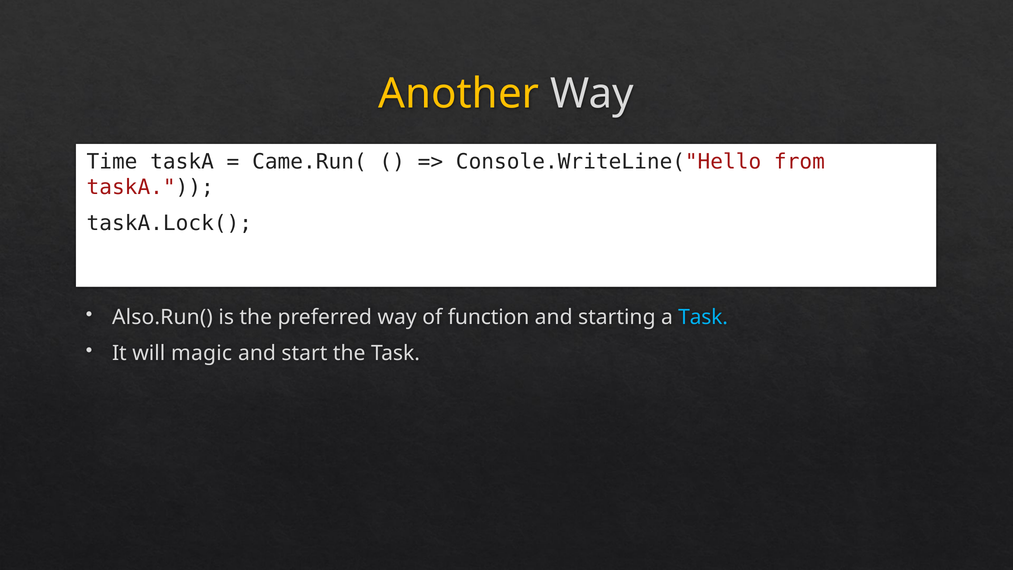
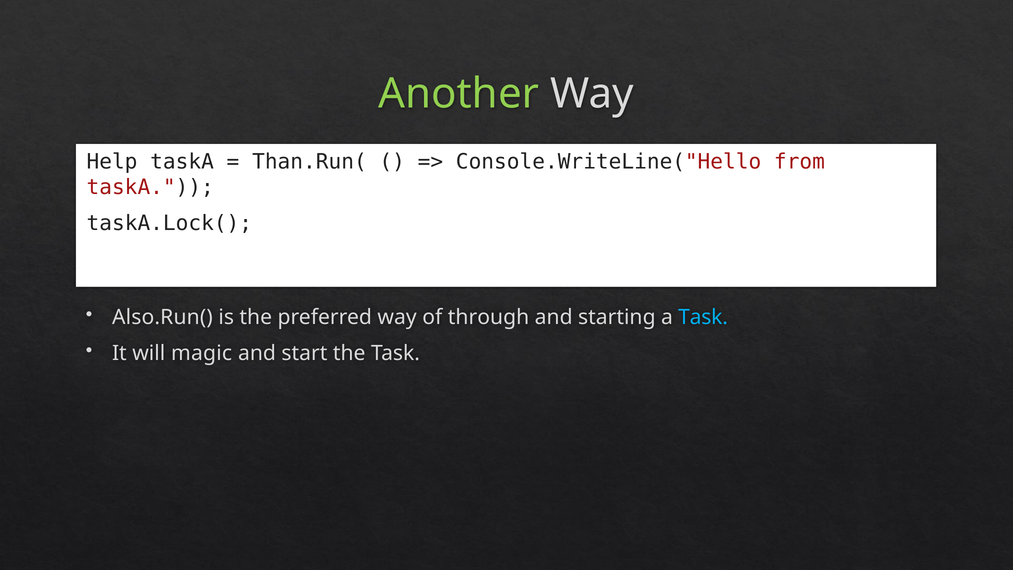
Another colour: yellow -> light green (459, 94)
Time: Time -> Help (112, 162)
Came.Run(: Came.Run( -> Than.Run( (309, 162)
function: function -> through (489, 317)
